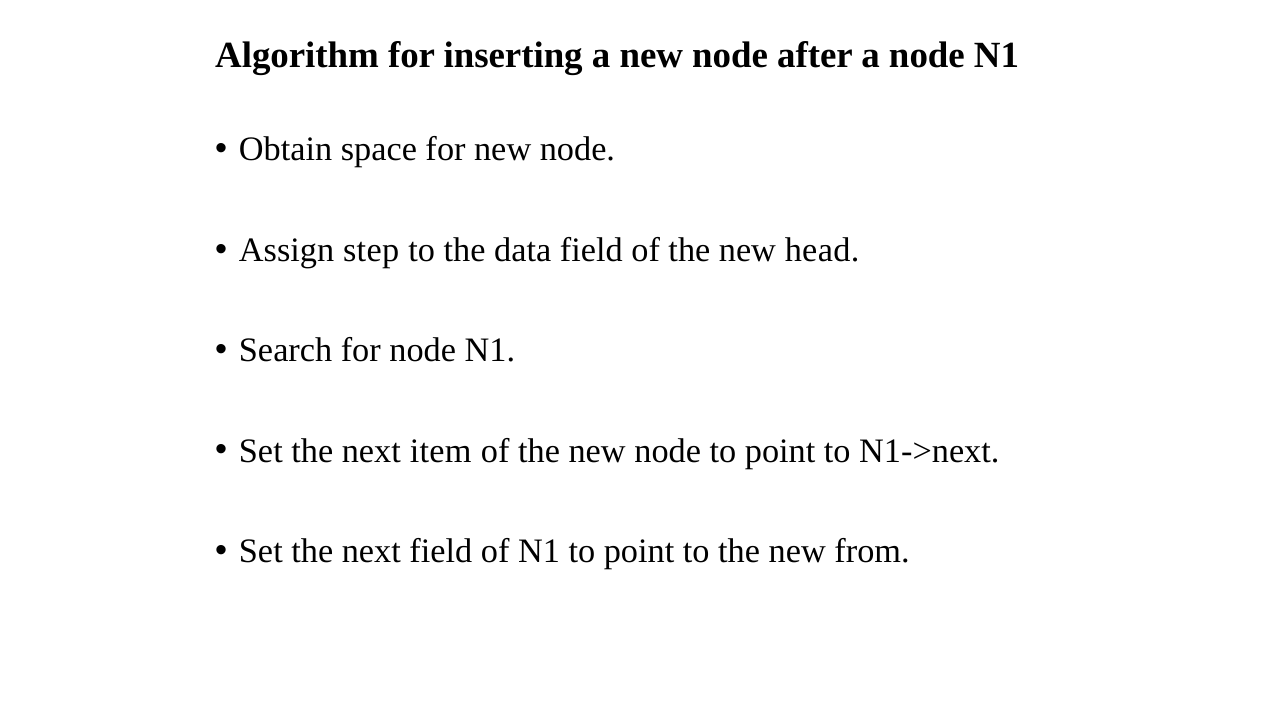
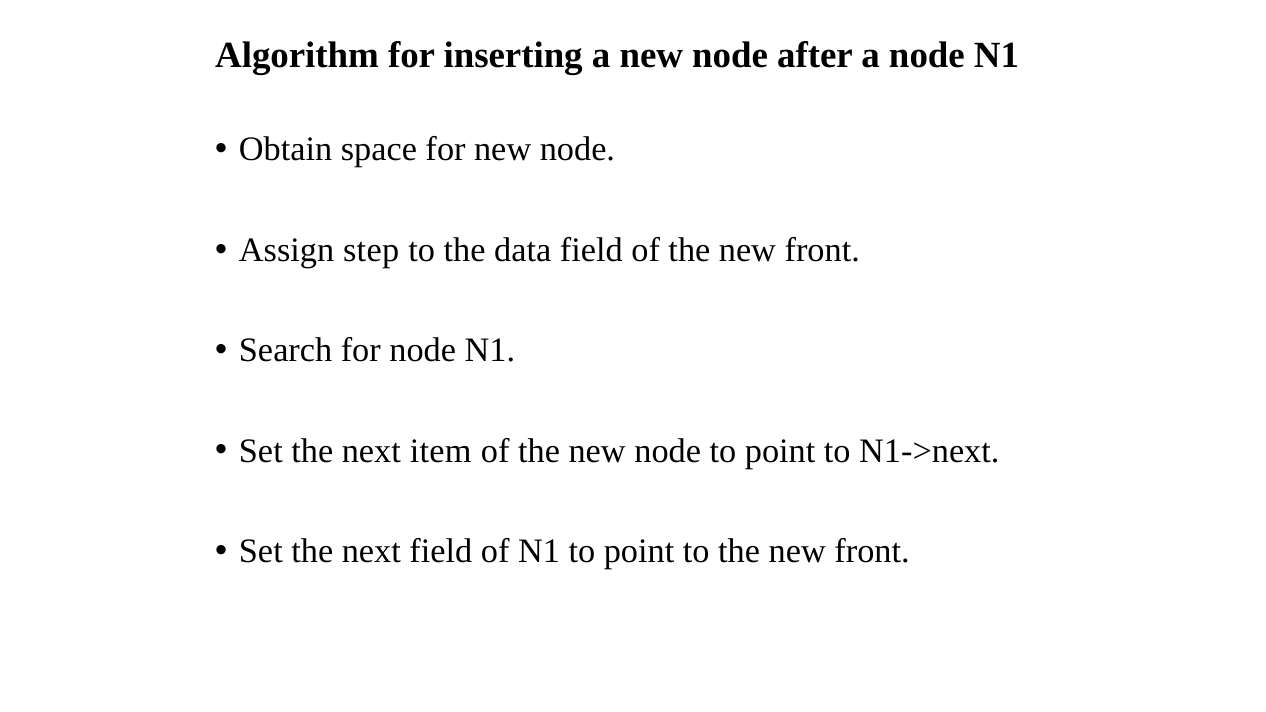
of the new head: head -> front (822, 250)
to the new from: from -> front (872, 551)
